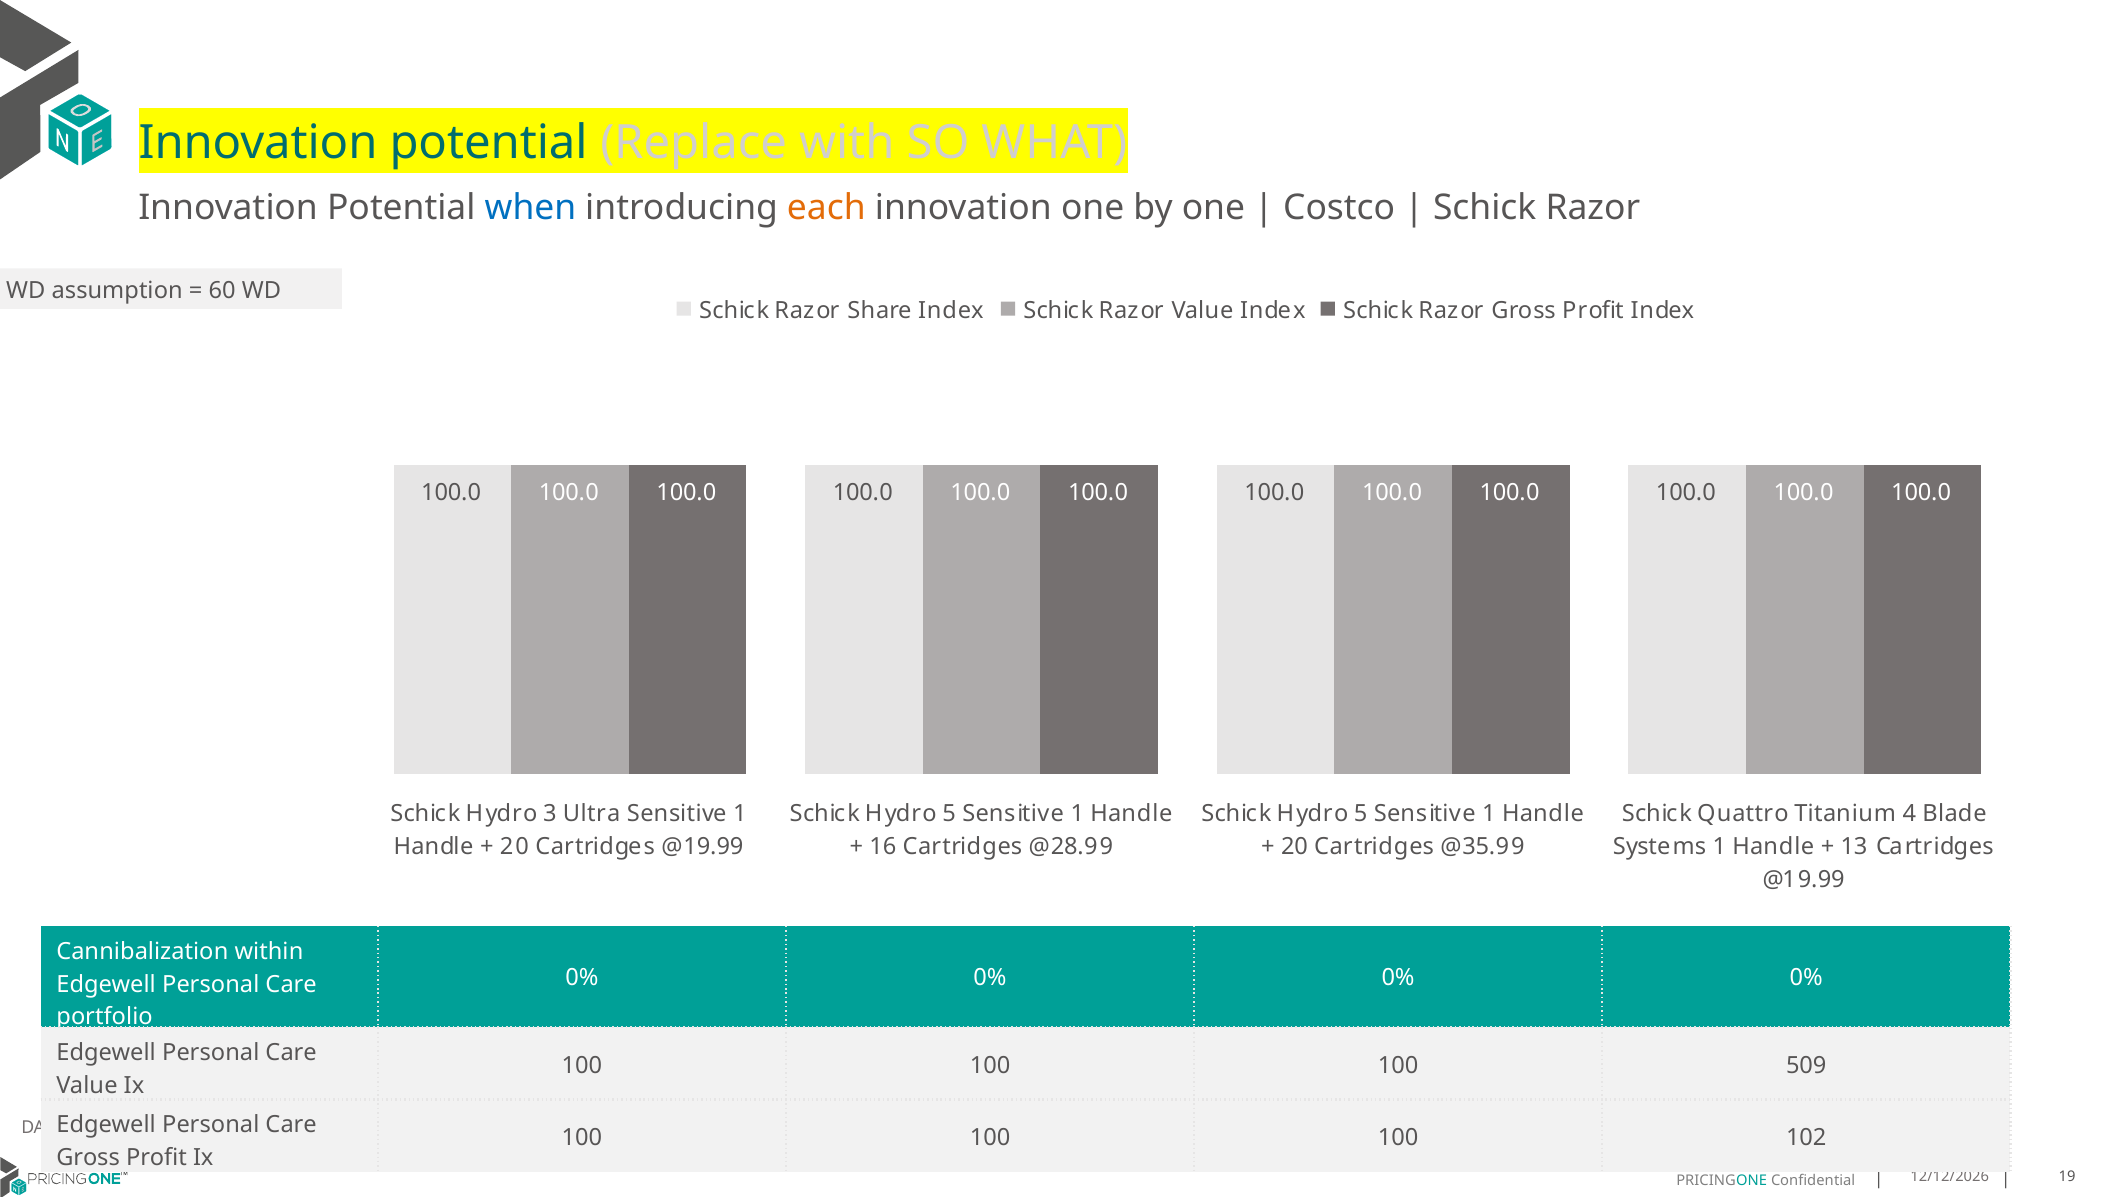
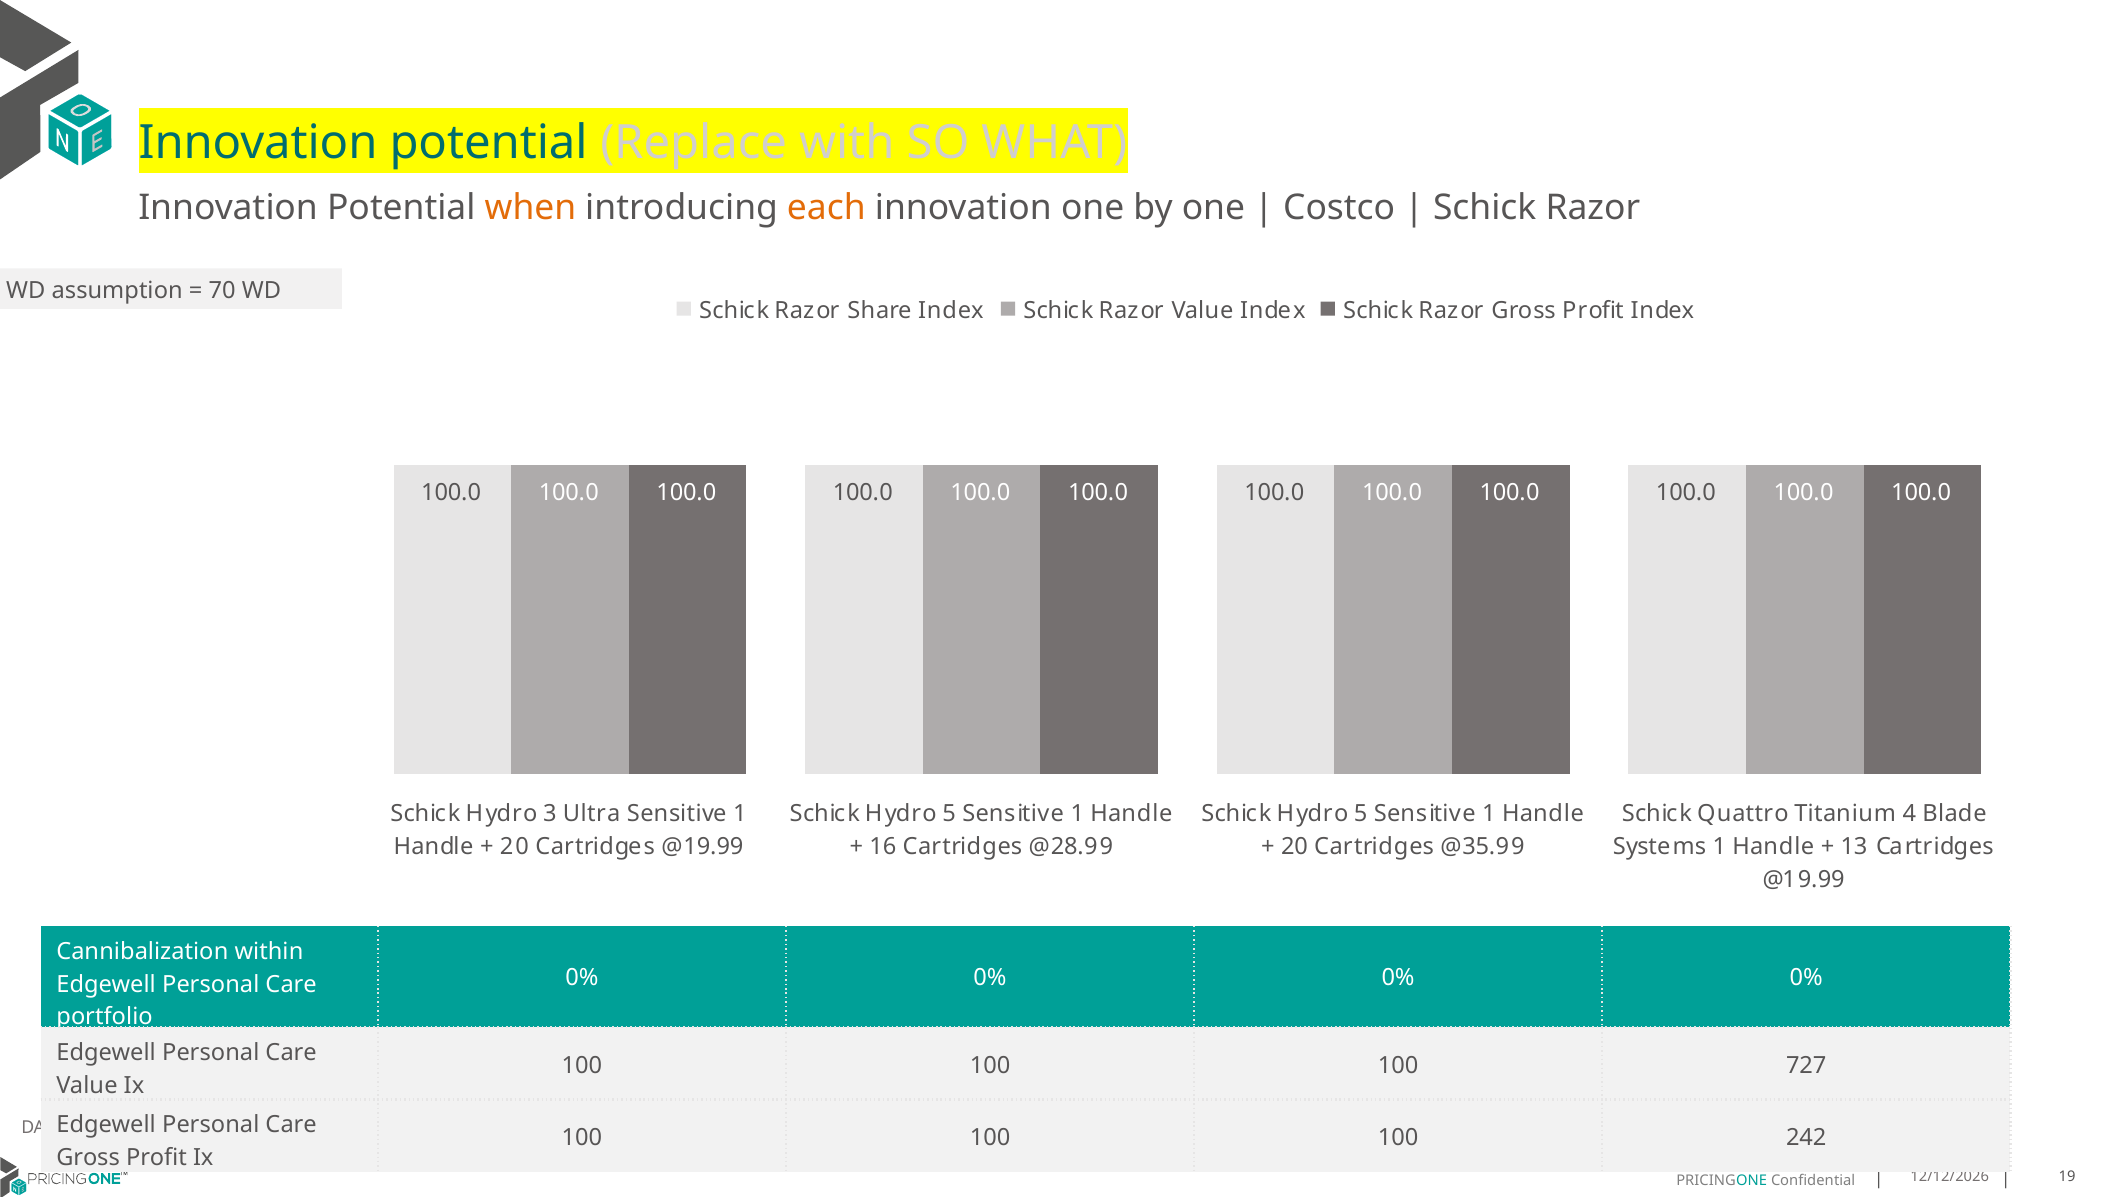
when colour: blue -> orange (531, 207)
60: 60 -> 70 (222, 290)
509: 509 -> 727 (1806, 1066)
102: 102 -> 242 (1806, 1138)
